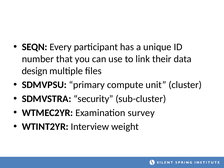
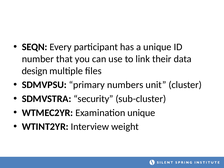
compute: compute -> numbers (125, 85)
Examination survey: survey -> unique (141, 113)
